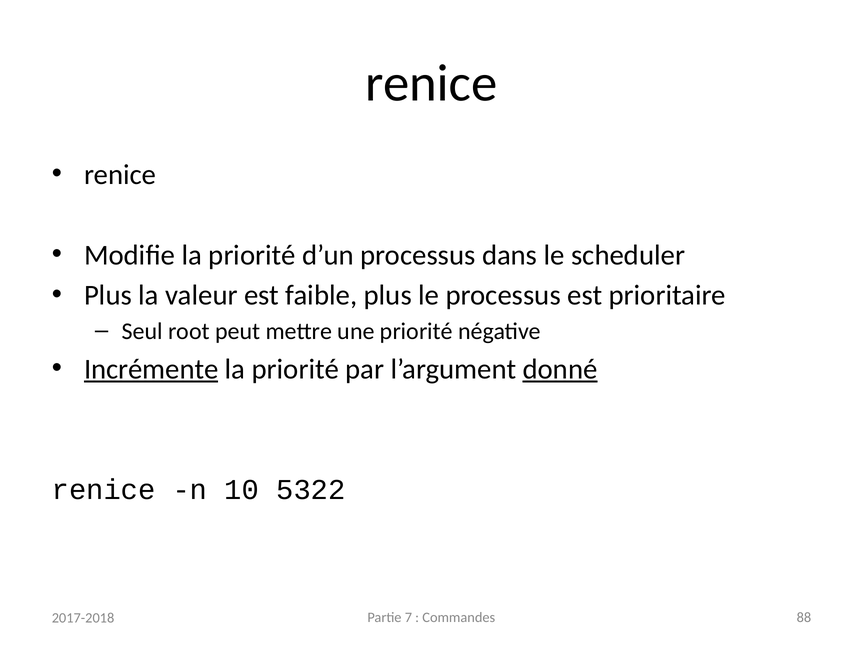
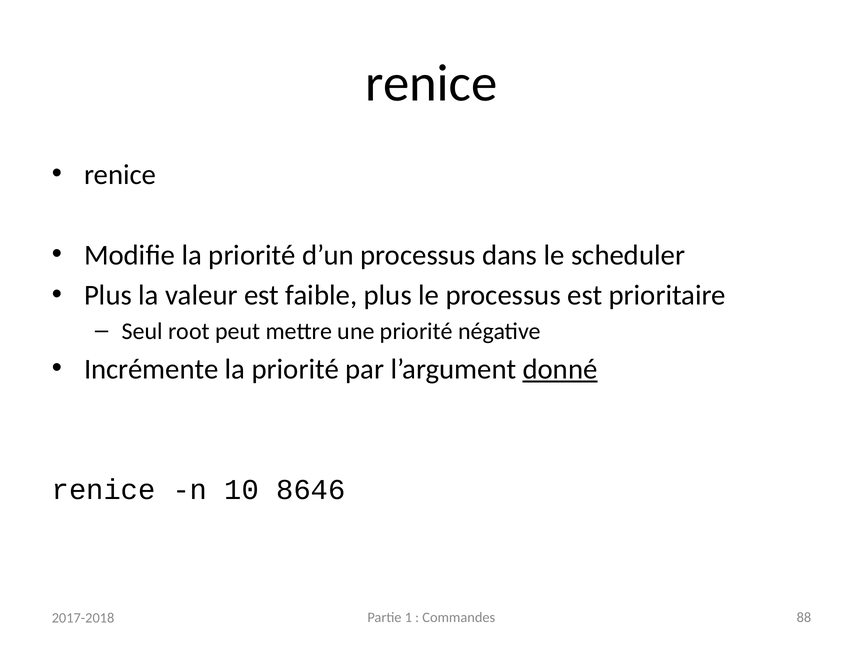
Incrémente underline: present -> none (151, 369)
5322: 5322 -> 8646 (311, 490)
7: 7 -> 1 (408, 618)
